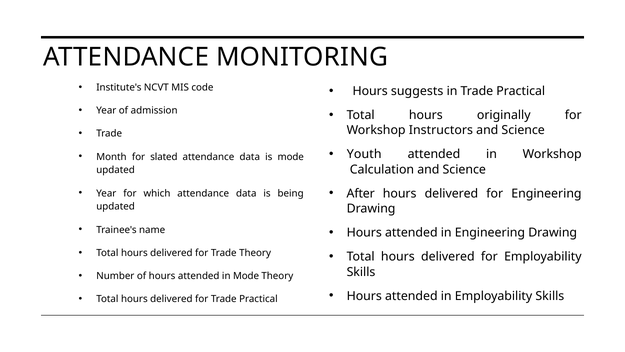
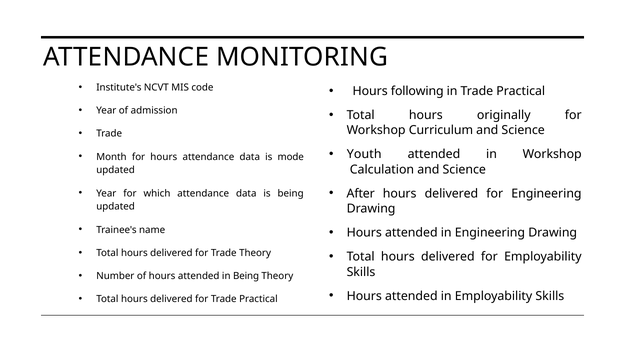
suggests: suggests -> following (417, 91)
Instructors: Instructors -> Curriculum (441, 130)
for slated: slated -> hours (164, 157)
in Mode: Mode -> Being (246, 276)
